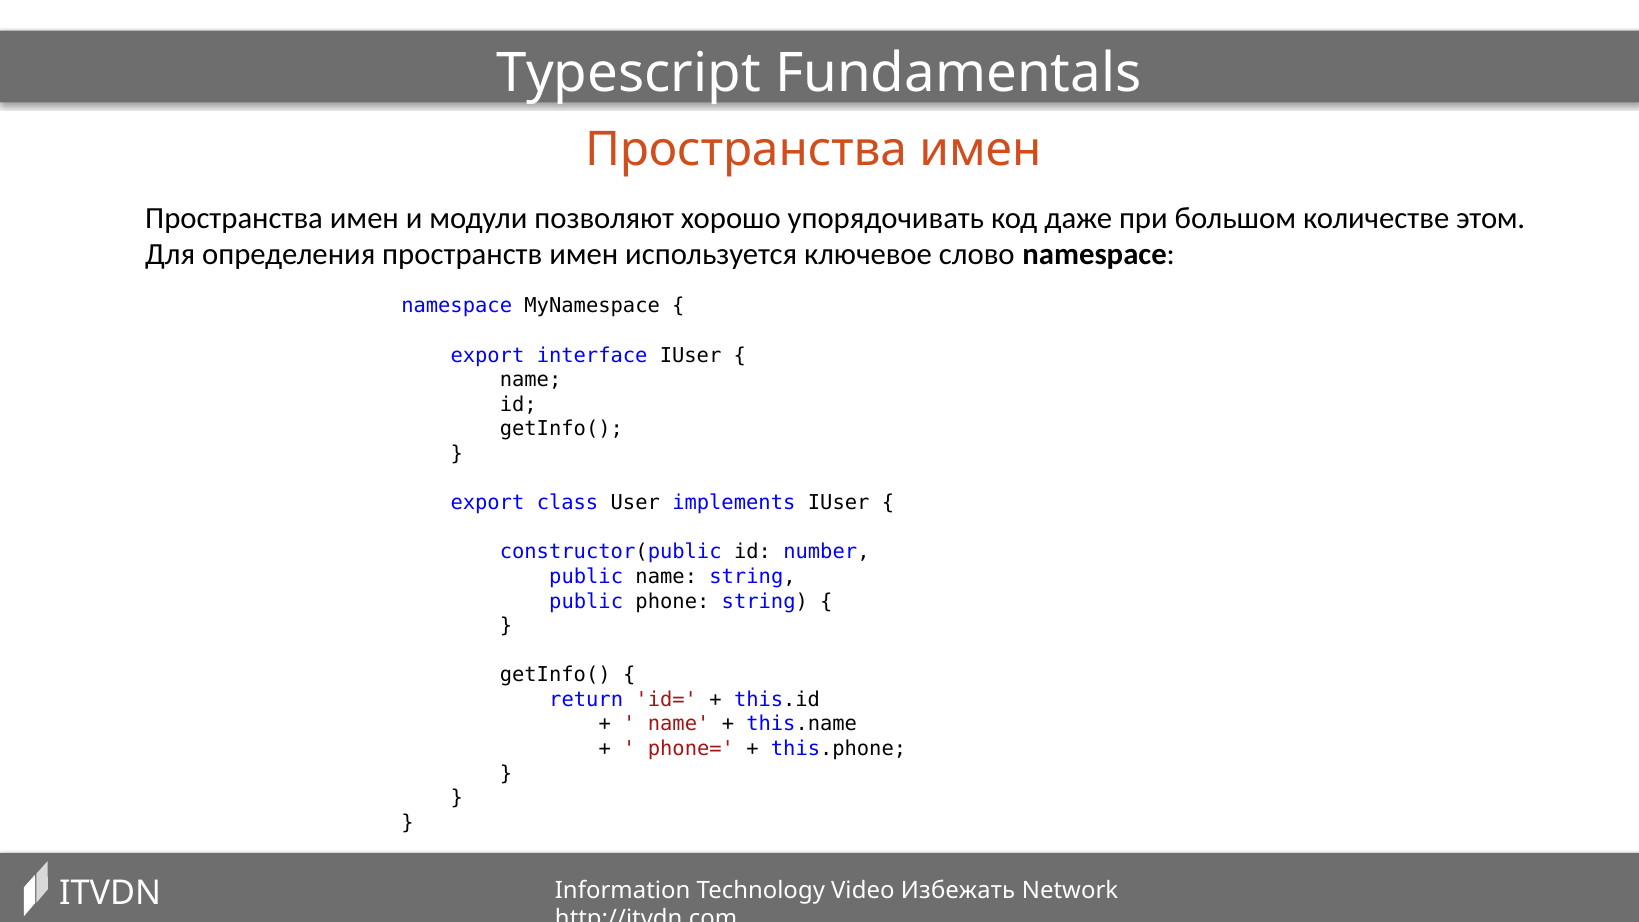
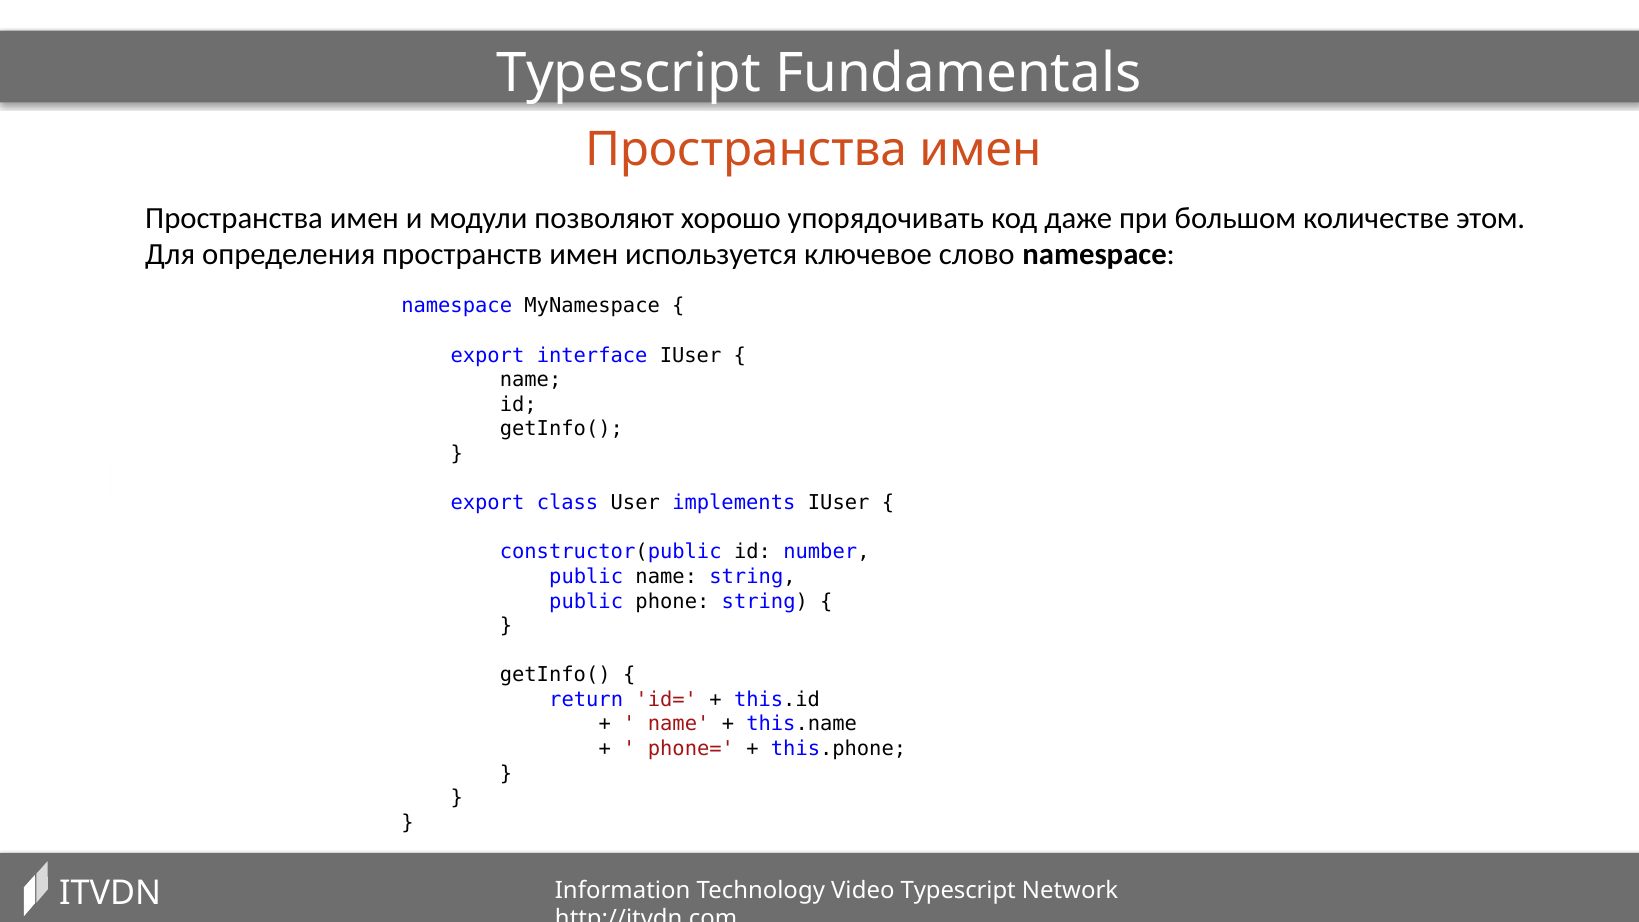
Video Избежать: Избежать -> Typescript (958, 890)
